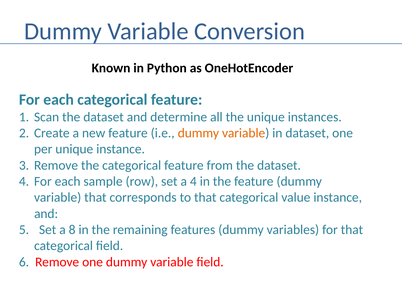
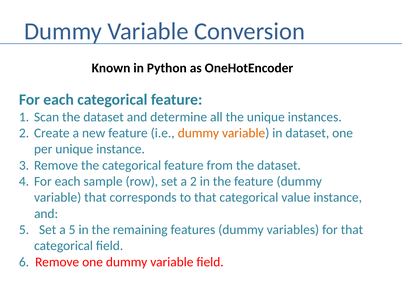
a 4: 4 -> 2 (193, 181)
a 8: 8 -> 5 (72, 229)
